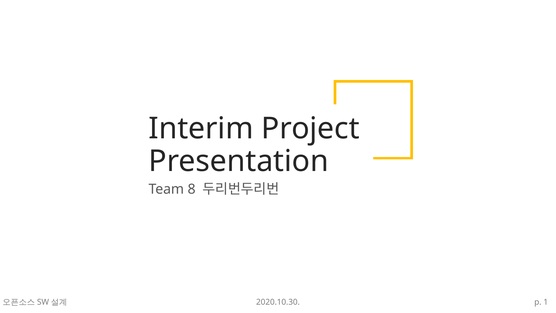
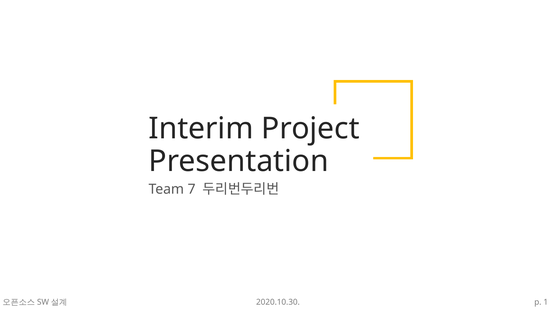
8: 8 -> 7 (192, 189)
